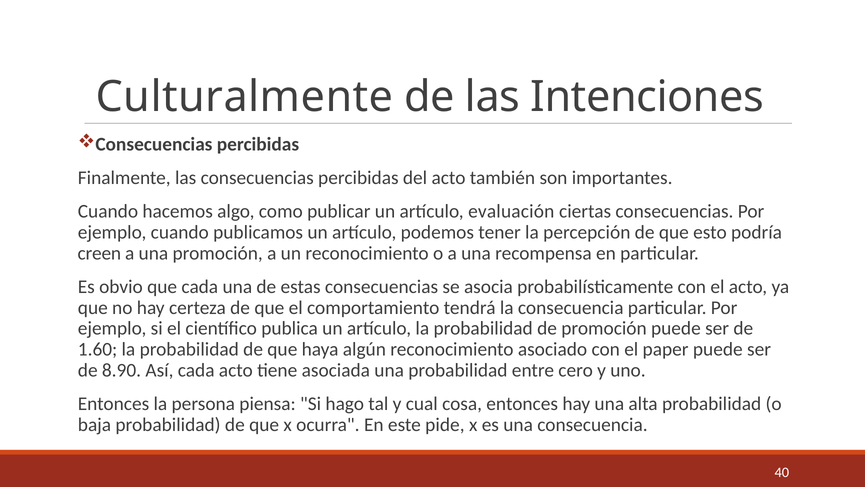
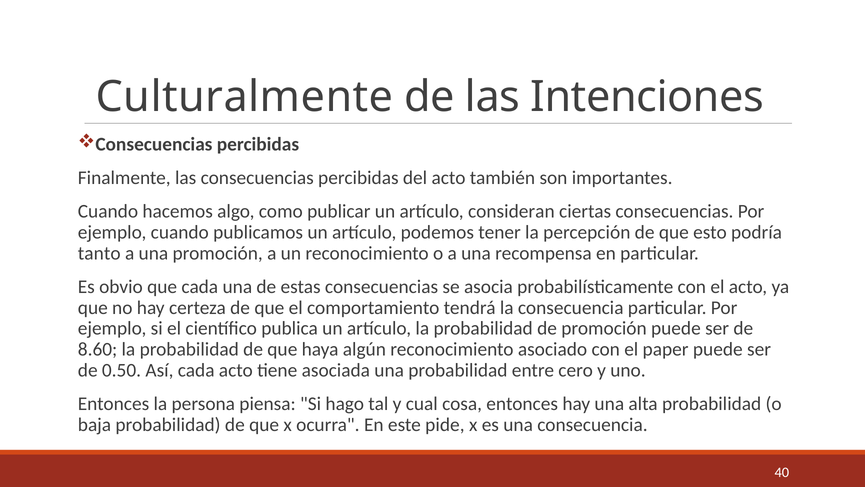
evaluación: evaluación -> consideran (511, 211)
creen: creen -> tanto (99, 253)
1.60: 1.60 -> 8.60 (98, 349)
8.90: 8.90 -> 0.50 (122, 370)
